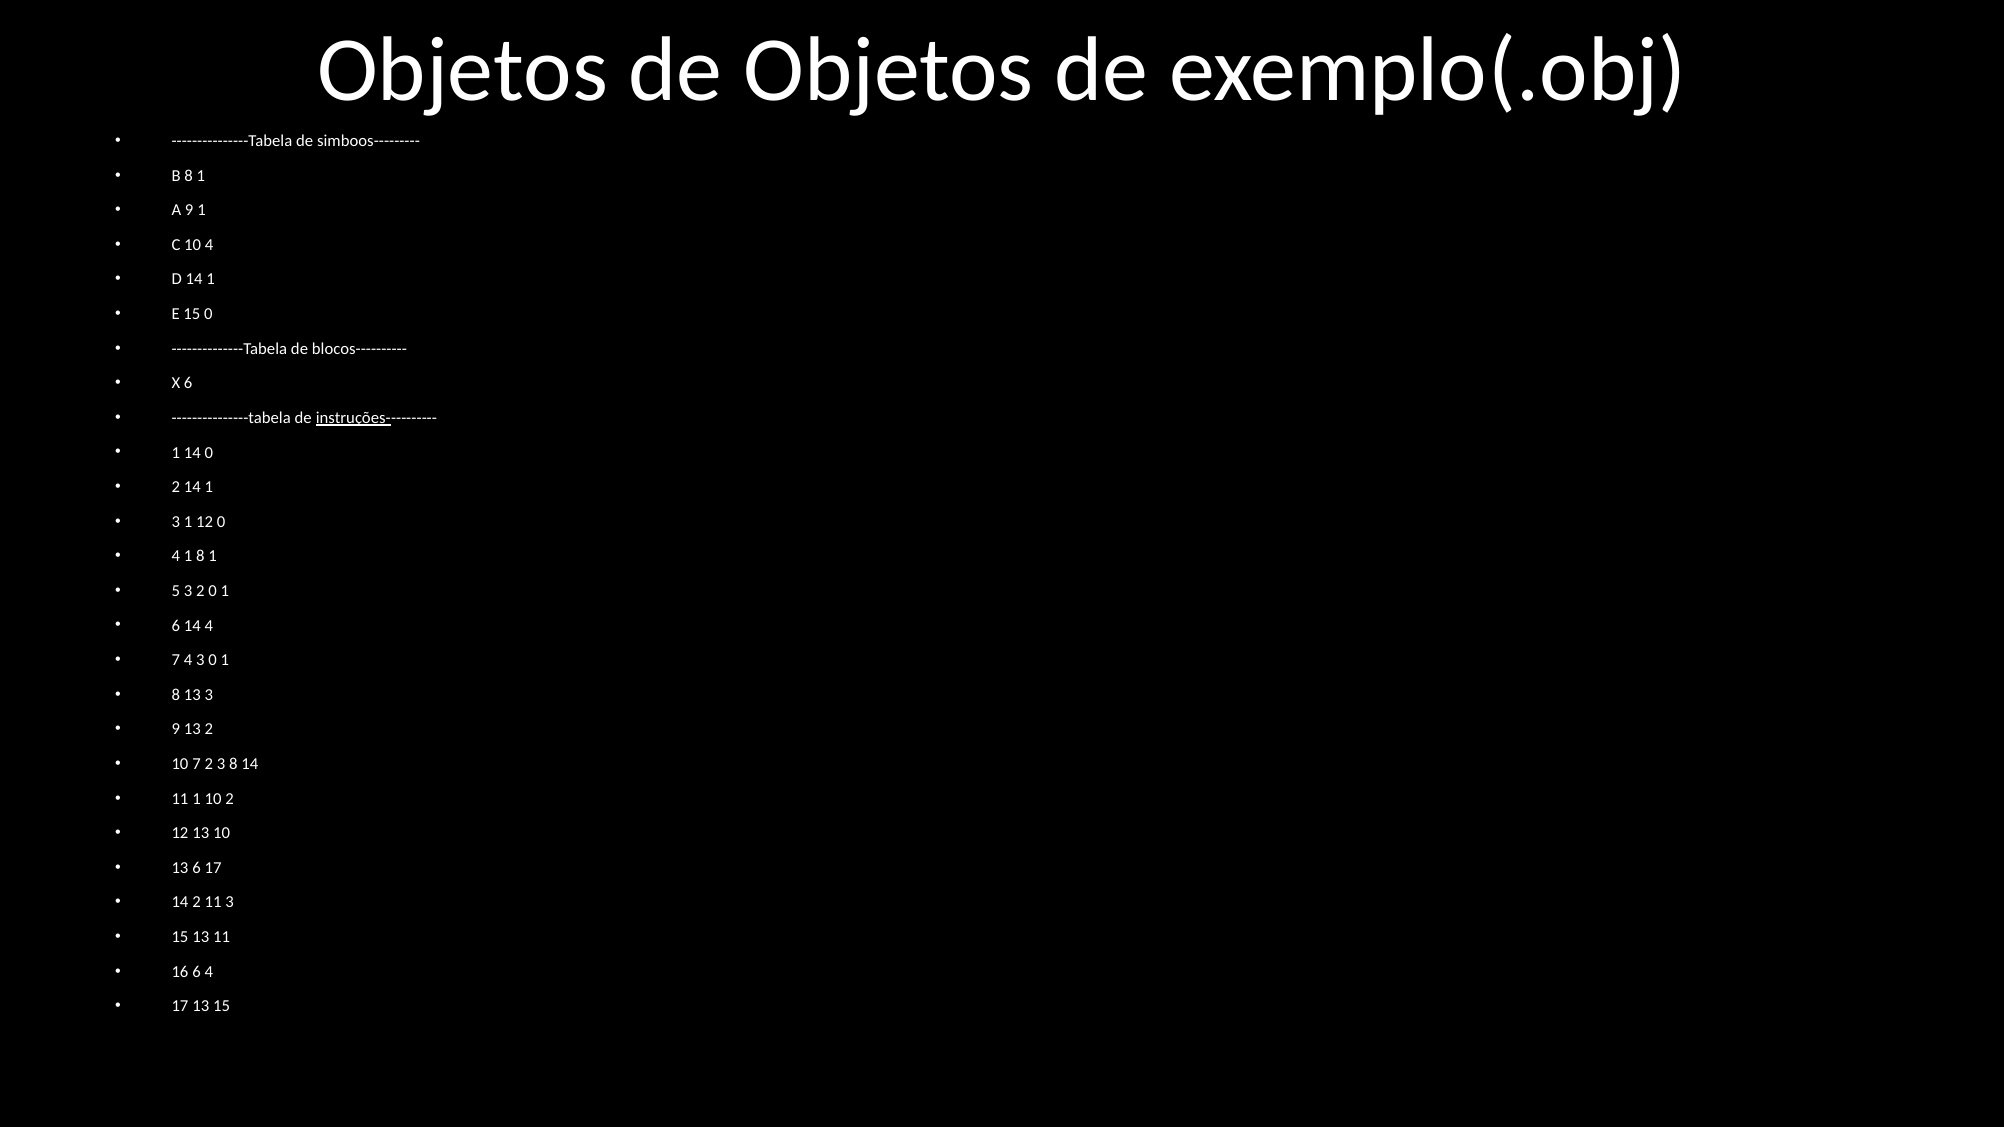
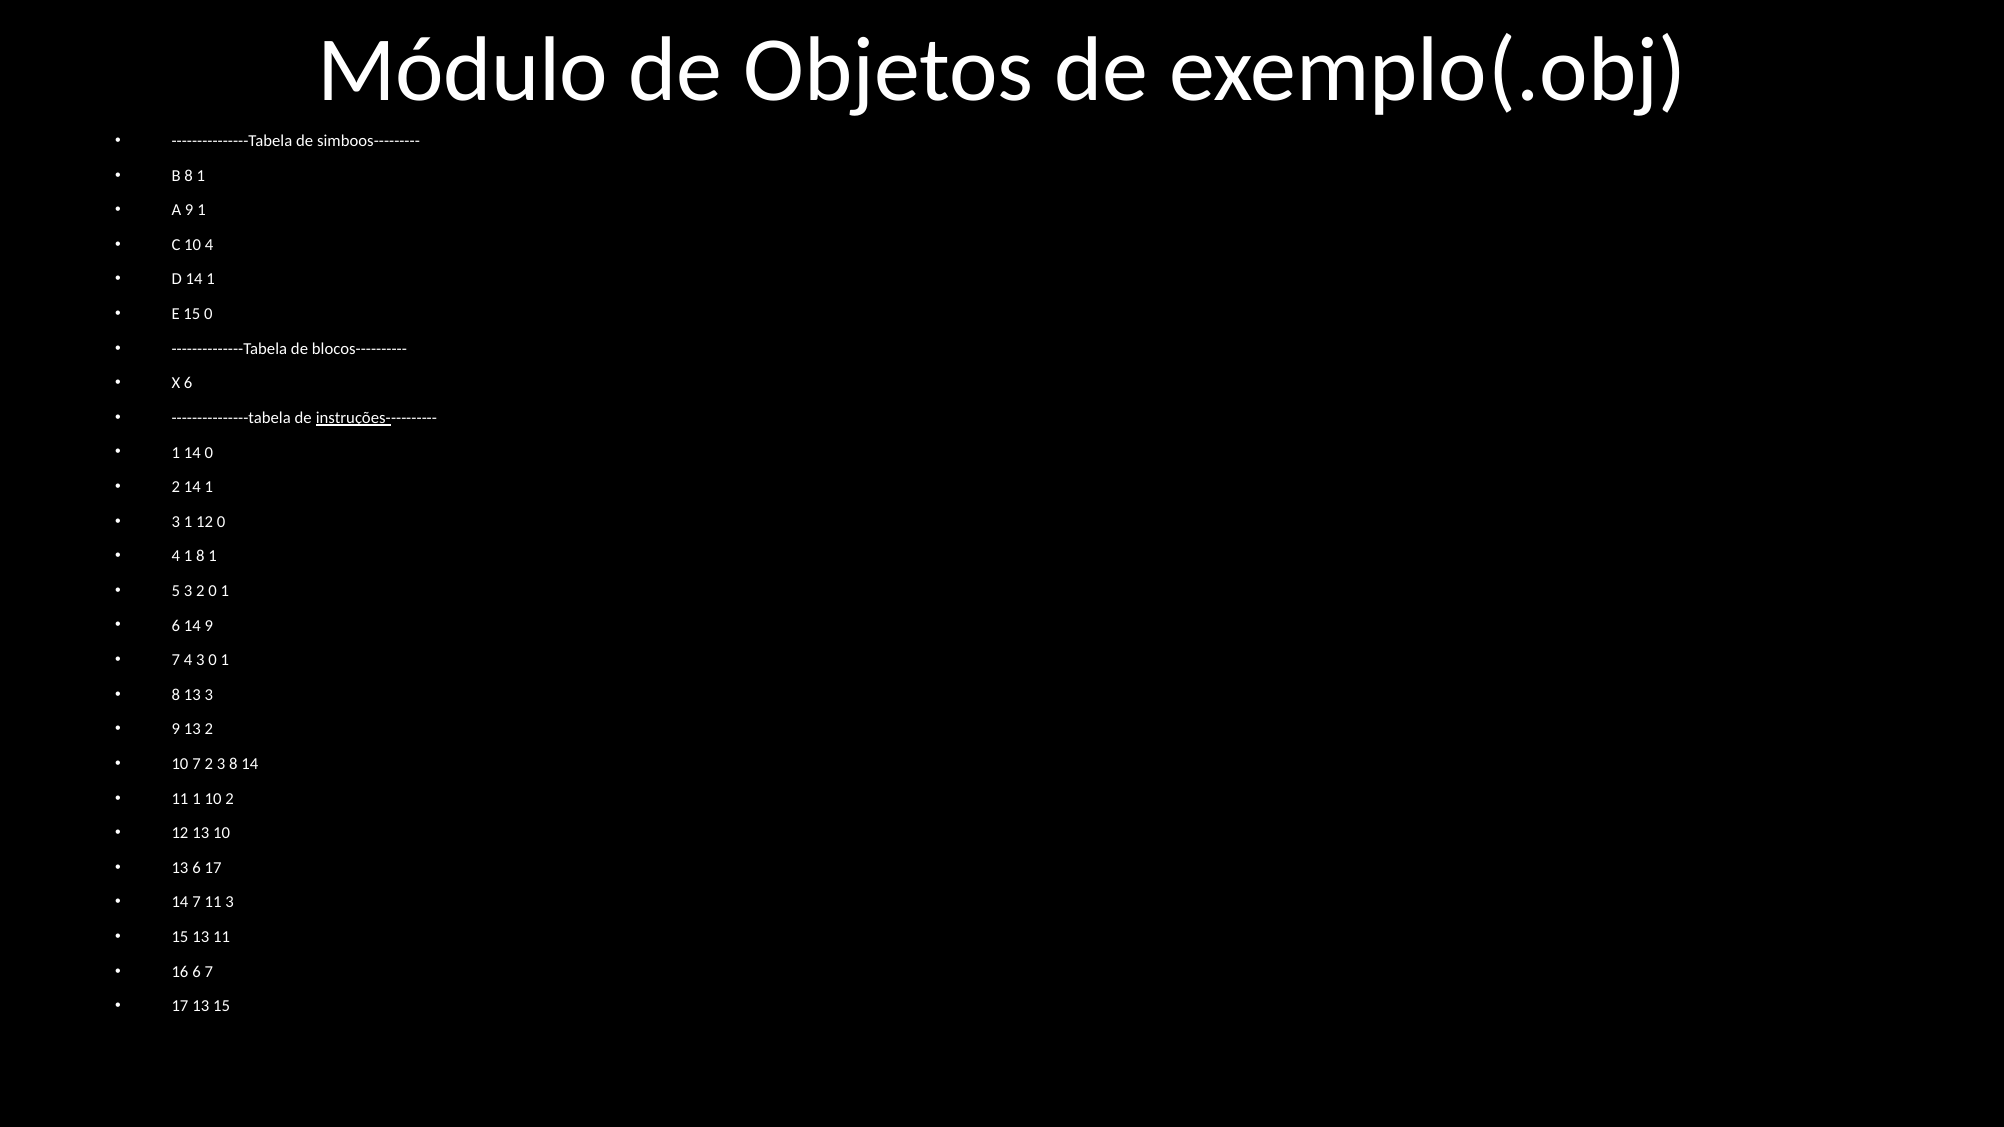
Objetos: Objetos -> Módulo (463, 70)
14 4: 4 -> 9 (209, 626)
14 2: 2 -> 7 (197, 903)
6 4: 4 -> 7 (209, 972)
